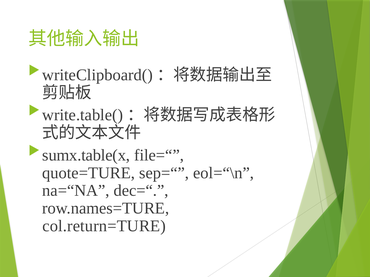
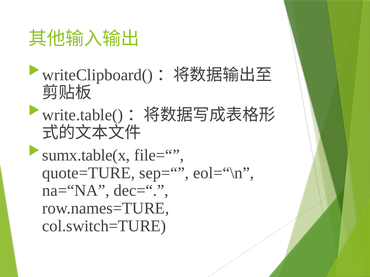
col.return=TURE: col.return=TURE -> col.switch=TURE (104, 226)
